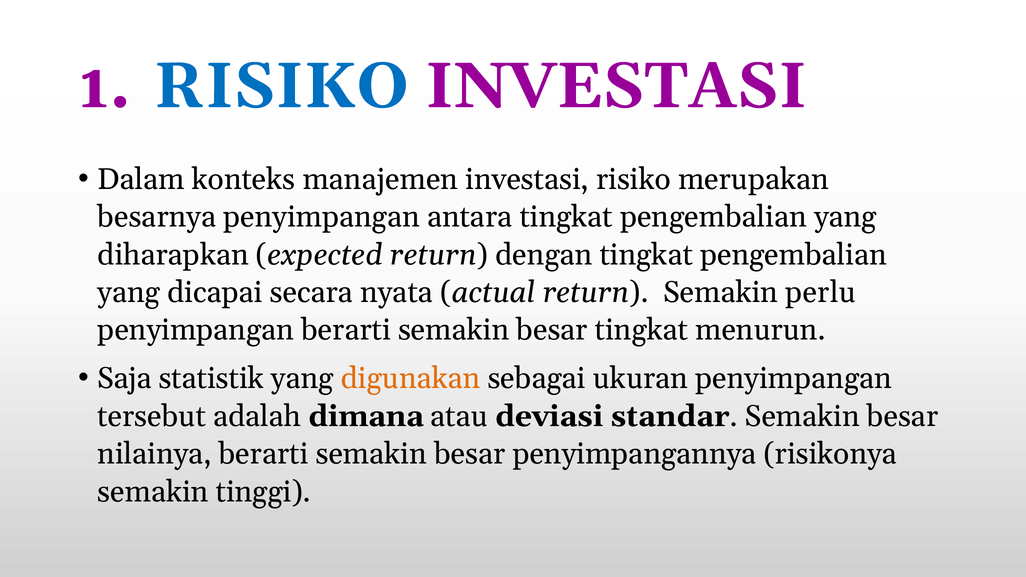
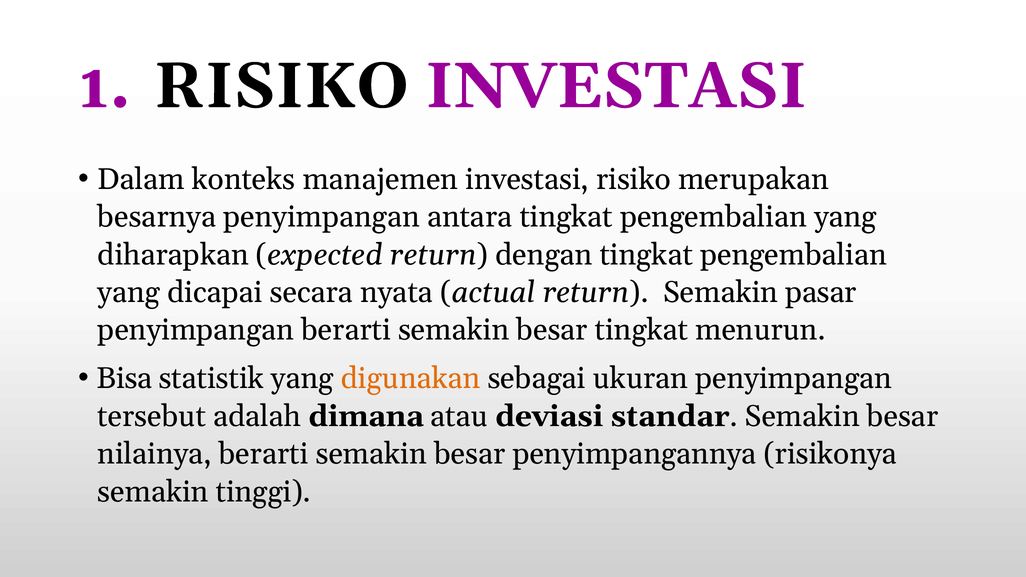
RISIKO colour: blue -> black (281, 86)
perlu: perlu -> pasar (821, 292)
Saja: Saja -> Bisa (125, 379)
